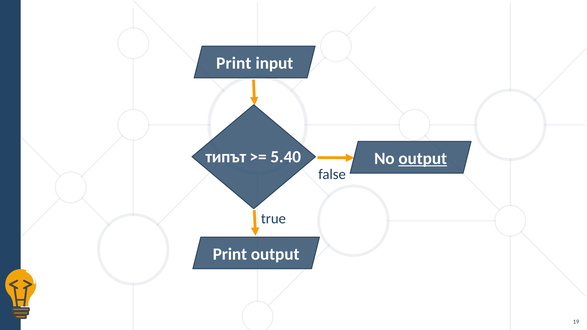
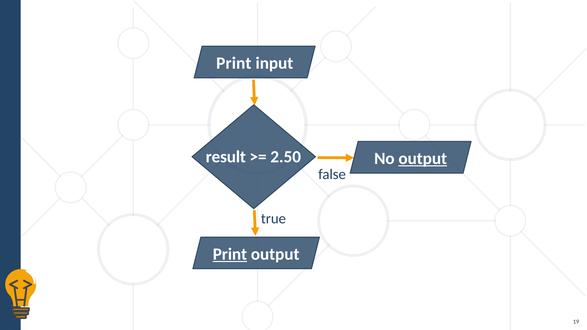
типът: типът -> result (226, 157)
5.40: 5.40 -> 2.50 (286, 157)
Print underline: none -> present (230, 254)
